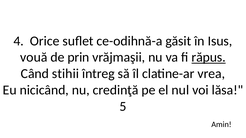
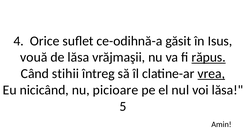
de prin: prin -> lăsa (78, 57)
vrea underline: none -> present (211, 74)
credinţă: credinţă -> picioare (116, 90)
